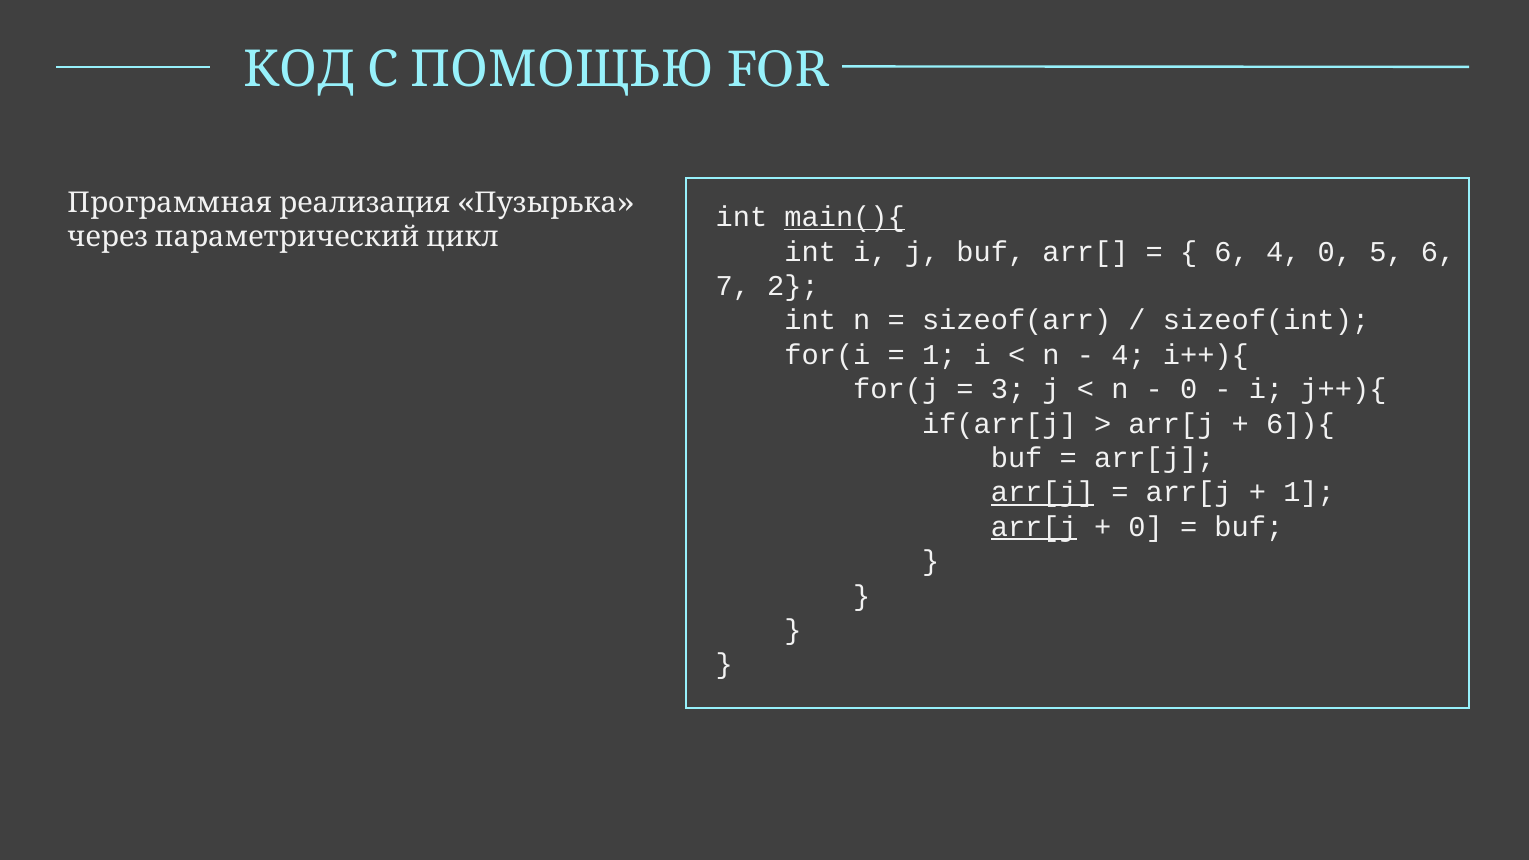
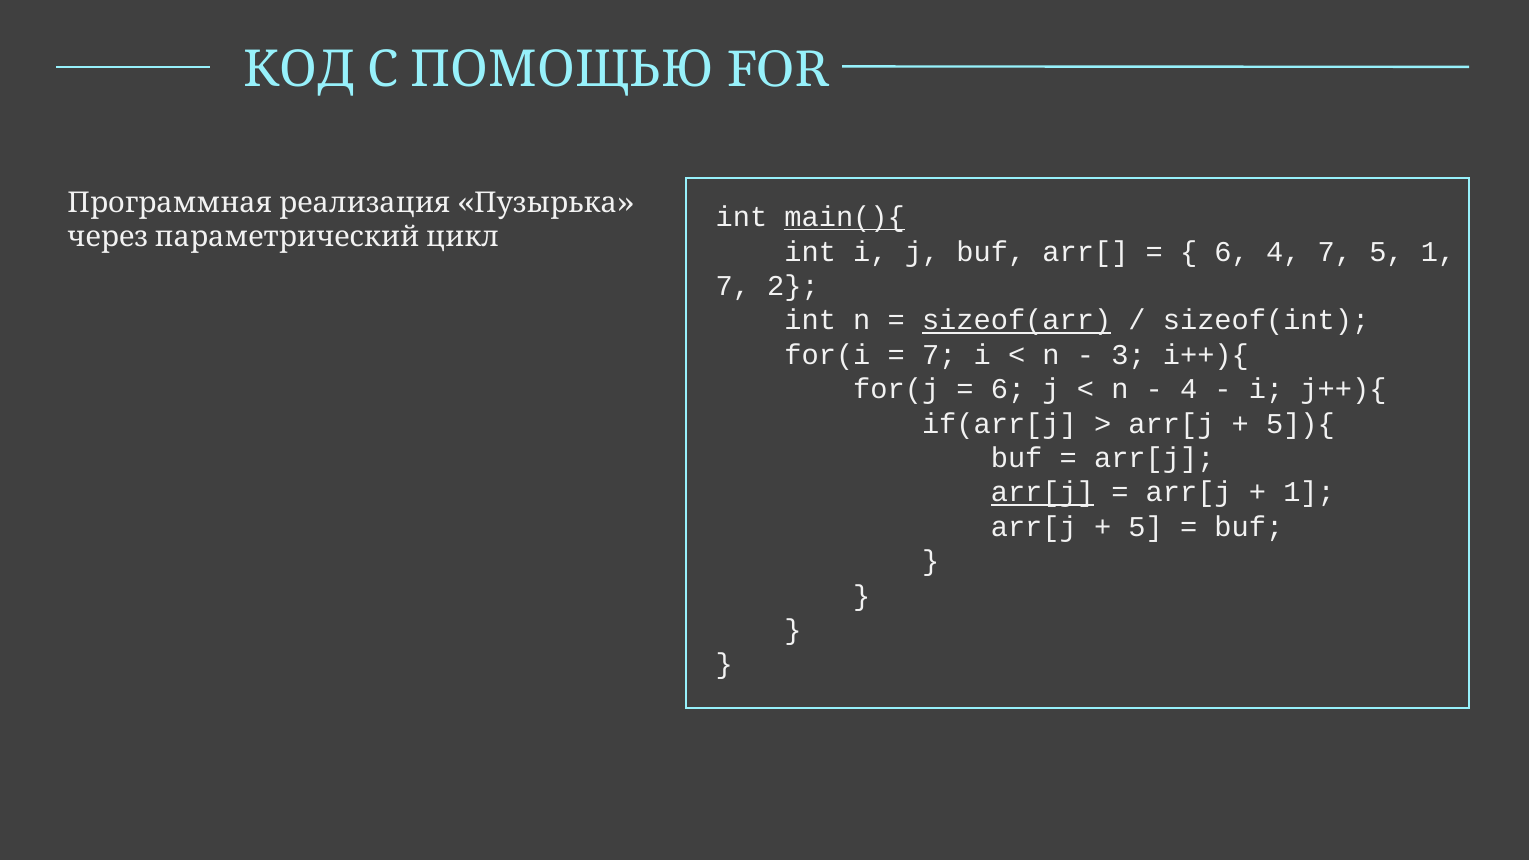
4 0: 0 -> 7 (1335, 252)
5 6: 6 -> 1 (1438, 252)
sizeof(arr underline: none -> present (1017, 321)
1: 1 -> 7 (939, 355)
4: 4 -> 3 (1128, 355)
3: 3 -> 6 (1008, 389)
0: 0 -> 4 (1189, 389)
6]){: 6]){ -> 5]){ (1300, 424)
arr[j underline: present -> none (1034, 527)
0: 0 -> 5 (1146, 527)
